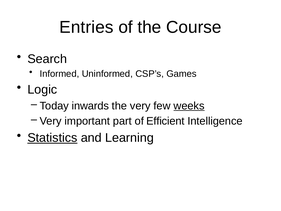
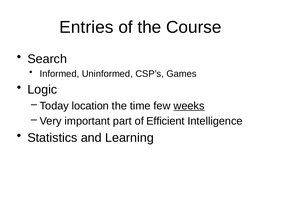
inwards: inwards -> location (90, 106)
the very: very -> time (140, 106)
Statistics underline: present -> none (52, 138)
